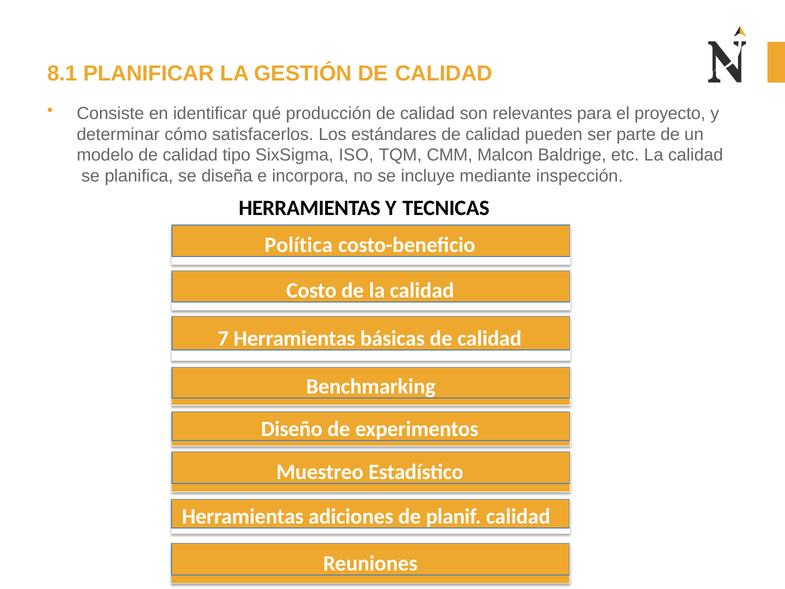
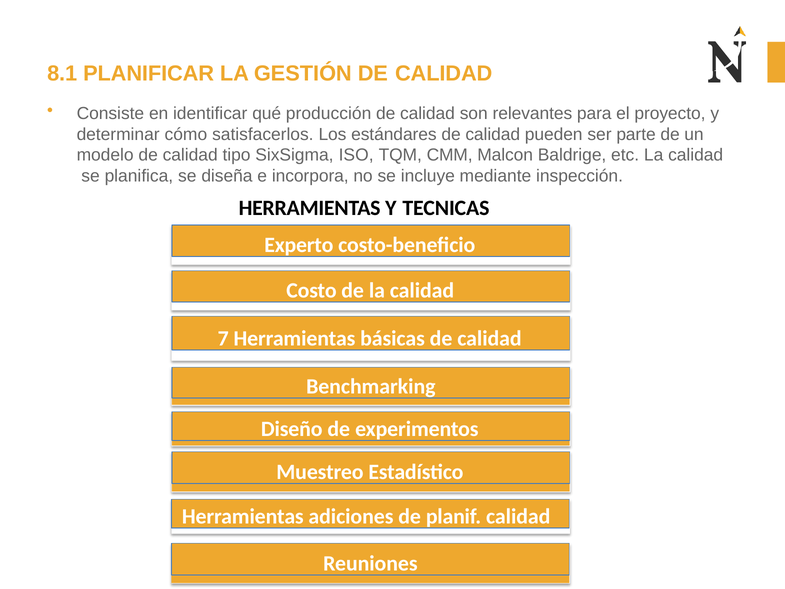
Política: Política -> Experto (299, 245)
